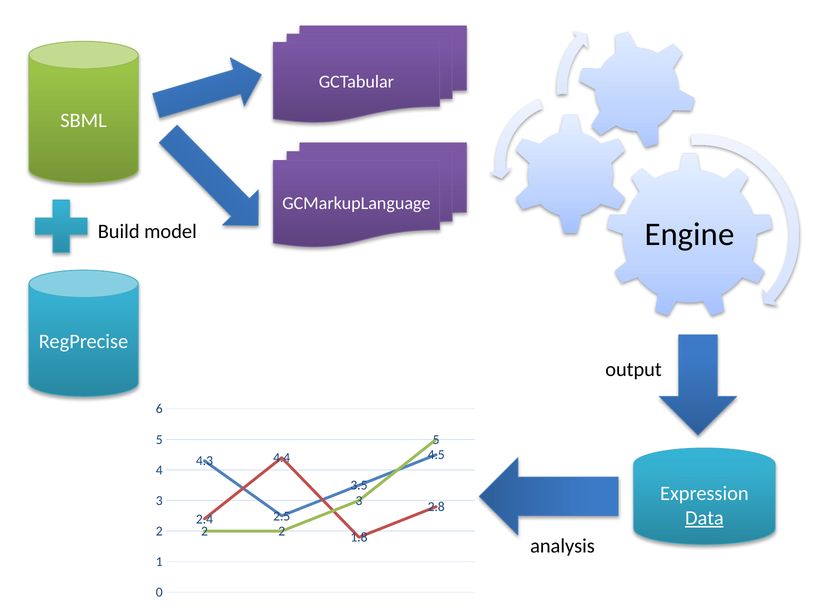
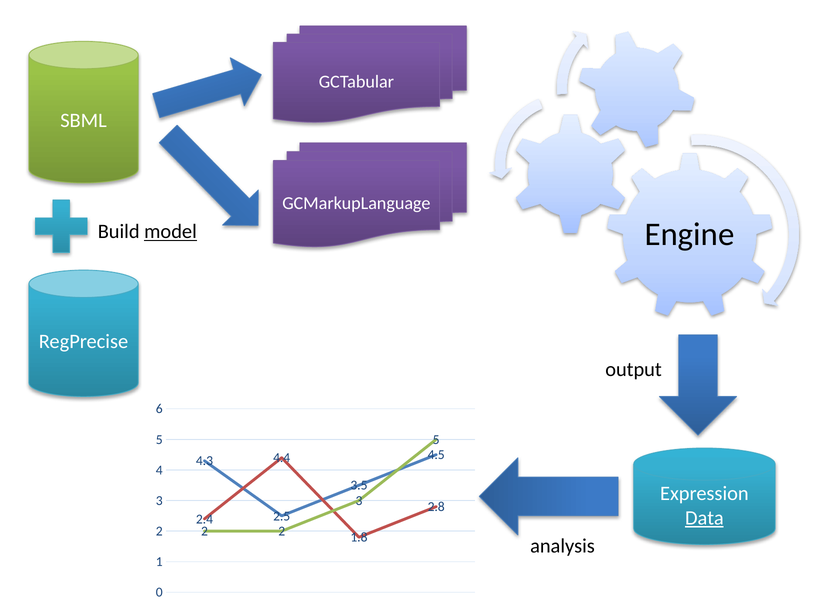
model underline: none -> present (170, 232)
